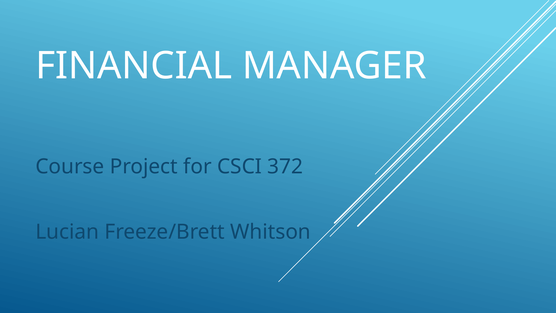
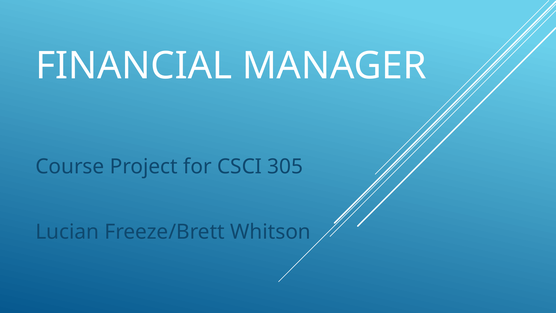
372: 372 -> 305 (285, 166)
